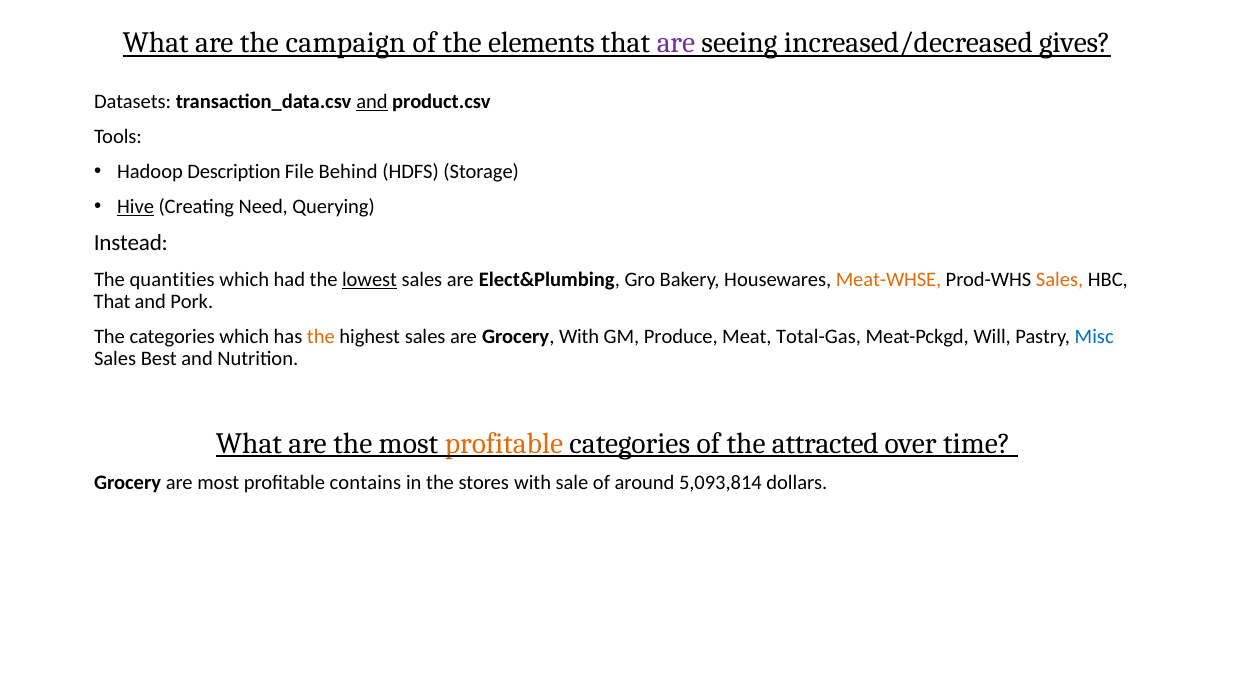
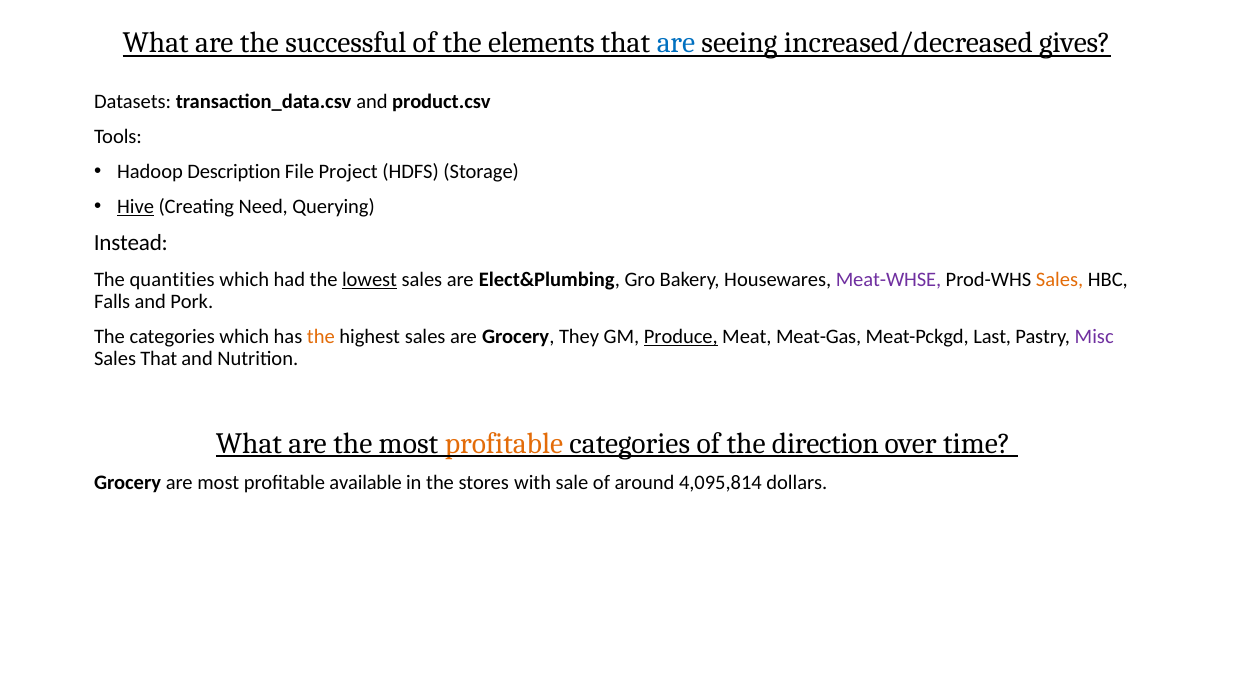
campaign: campaign -> successful (346, 43)
are colour: purple -> blue (676, 43)
and underline: present -> none (372, 102)
Behind: Behind -> Project (348, 172)
Meat-WHSE colour: orange -> purple (889, 280)
That: That -> Falls (112, 302)
Grocery With: With -> They (579, 337)
Produce underline: none -> present (681, 337)
Total-Gas: Total-Gas -> Meat-Gas (819, 337)
Will: Will -> Last (992, 337)
Misc colour: blue -> purple (1094, 337)
Sales Best: Best -> That (159, 359)
attracted: attracted -> direction (825, 443)
contains: contains -> available (366, 483)
5,093,814: 5,093,814 -> 4,095,814 (720, 483)
